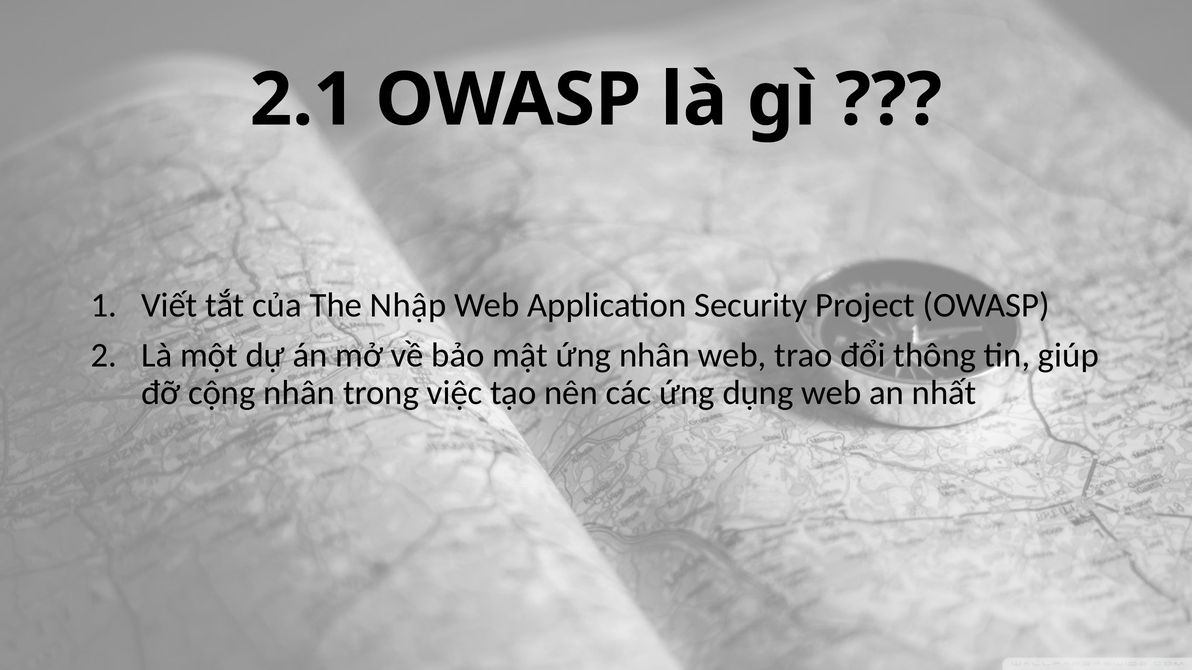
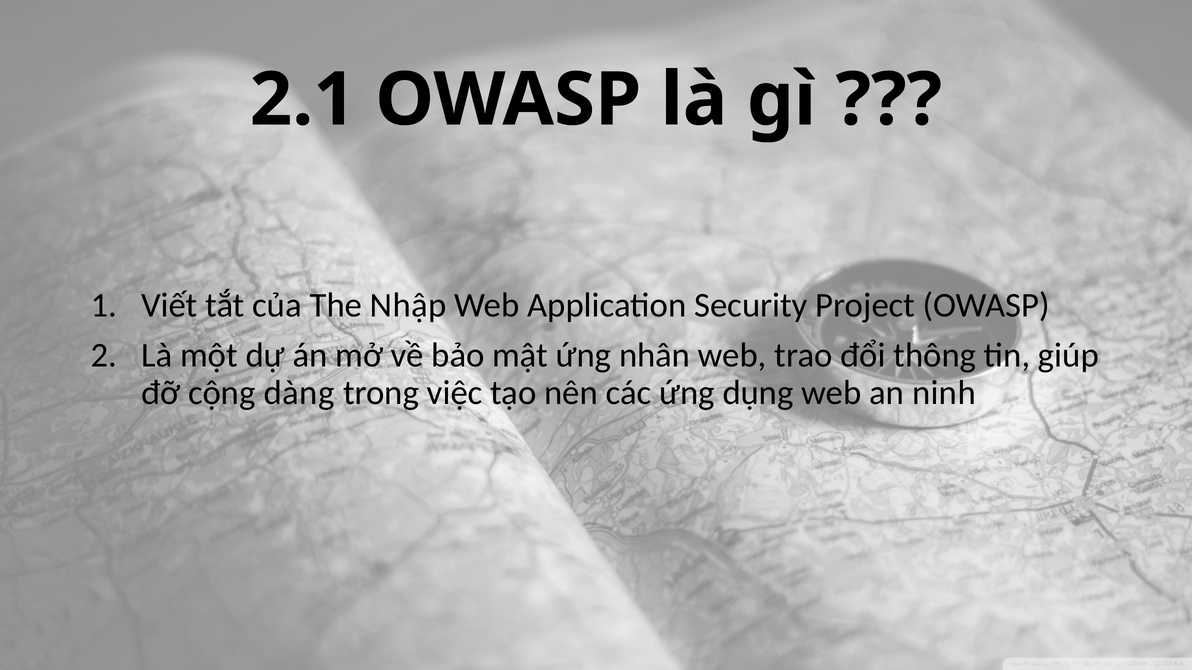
cộng nhân: nhân -> dàng (299, 393)
nhất: nhất -> ninh (944, 393)
